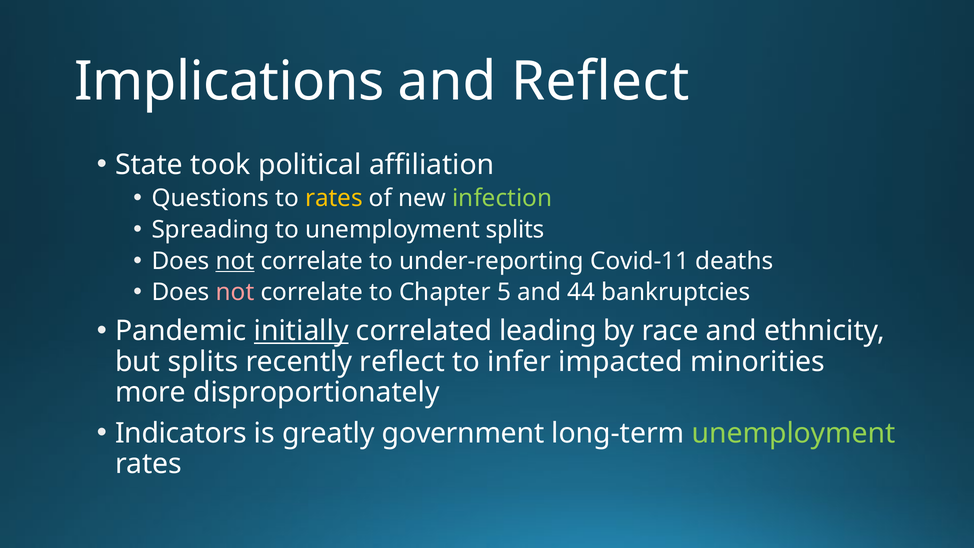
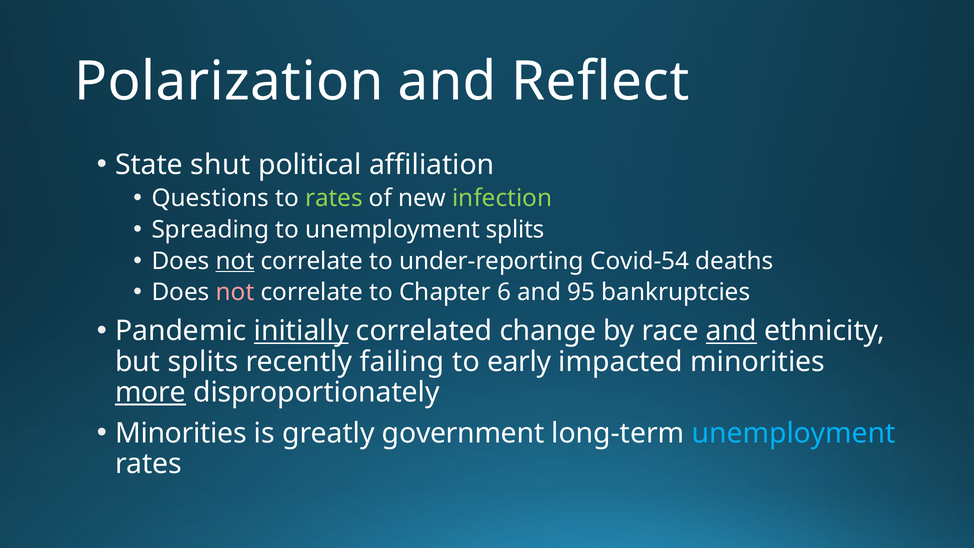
Implications: Implications -> Polarization (229, 82)
took: took -> shut (220, 165)
rates colour: yellow -> light green (334, 198)
Covid-11: Covid-11 -> Covid-54 (640, 261)
5: 5 -> 6 (504, 292)
44: 44 -> 95 (581, 292)
leading: leading -> change (548, 331)
and underline: none -> present (731, 331)
recently reflect: reflect -> failing (402, 362)
infer: infer -> early (519, 362)
more underline: none -> present (151, 392)
Indicators: Indicators -> Minorities (181, 433)
unemployment colour: light green -> light blue (794, 433)
